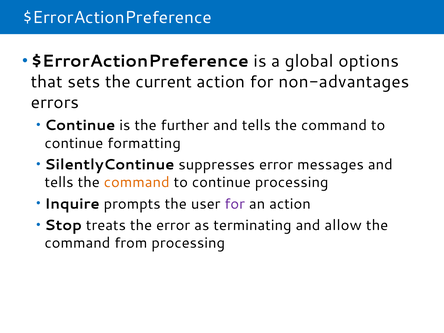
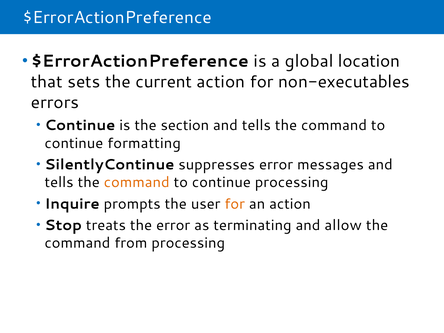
options: options -> location (369, 61)
non-advantages: non-advantages -> non-executables (344, 82)
further: further -> section (185, 125)
for colour: purple -> orange (235, 204)
